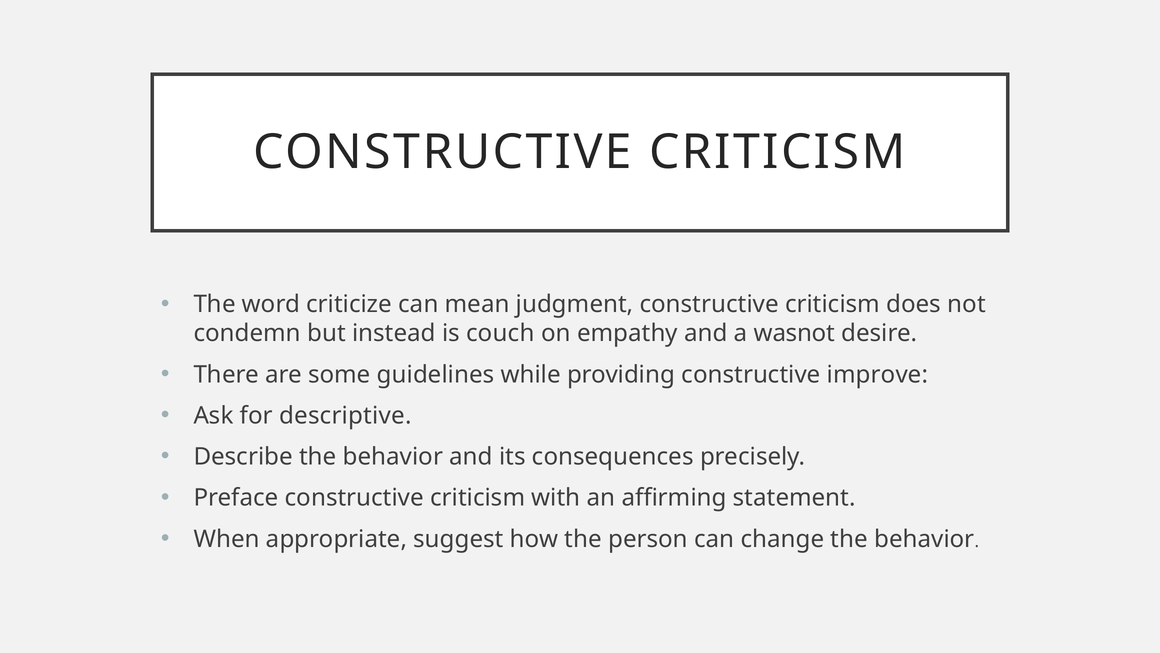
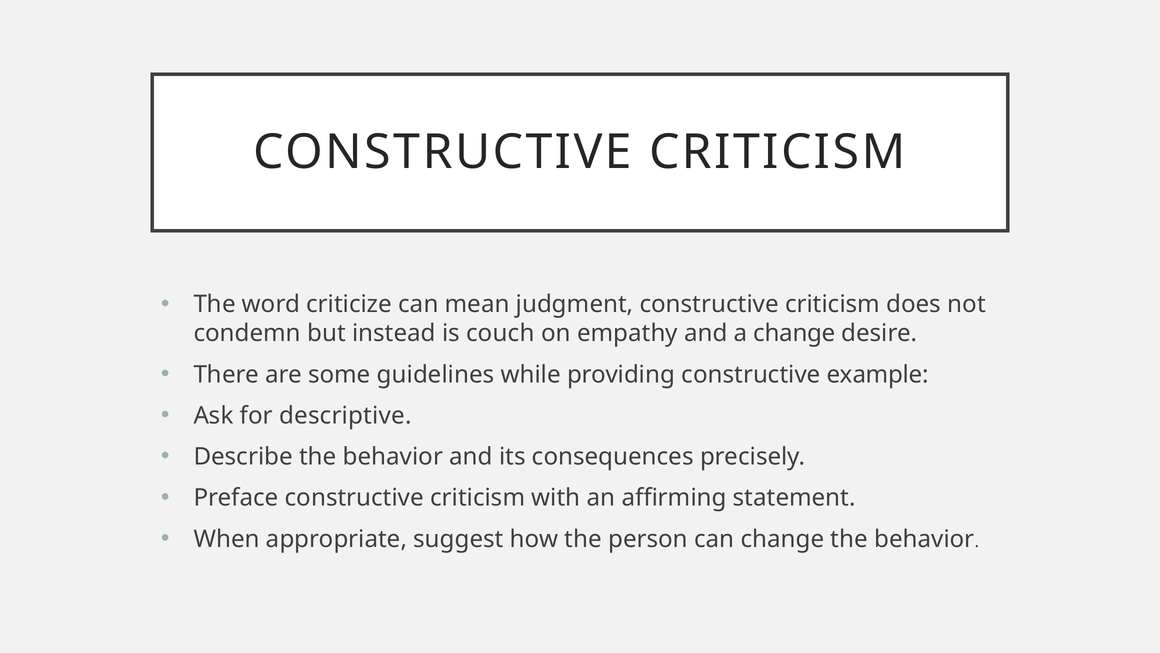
a wasnot: wasnot -> change (794, 333)
improve: improve -> example (878, 374)
